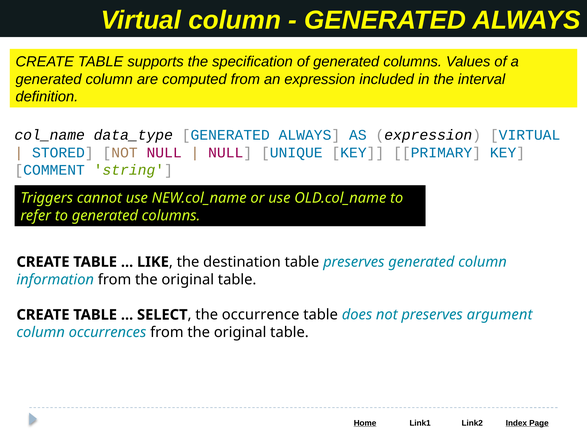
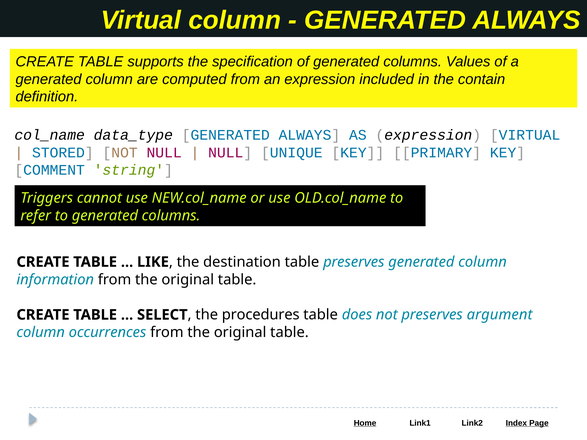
interval: interval -> contain (482, 79)
occurrence: occurrence -> procedures (261, 315)
